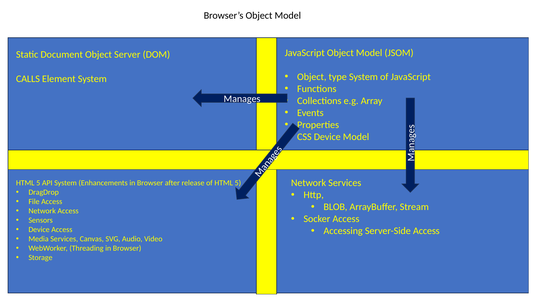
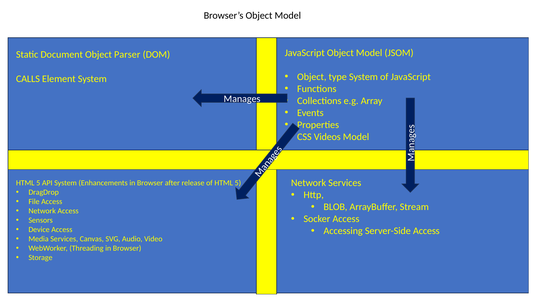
Server: Server -> Parser (127, 55)
Device: Device -> Videos (327, 137)
